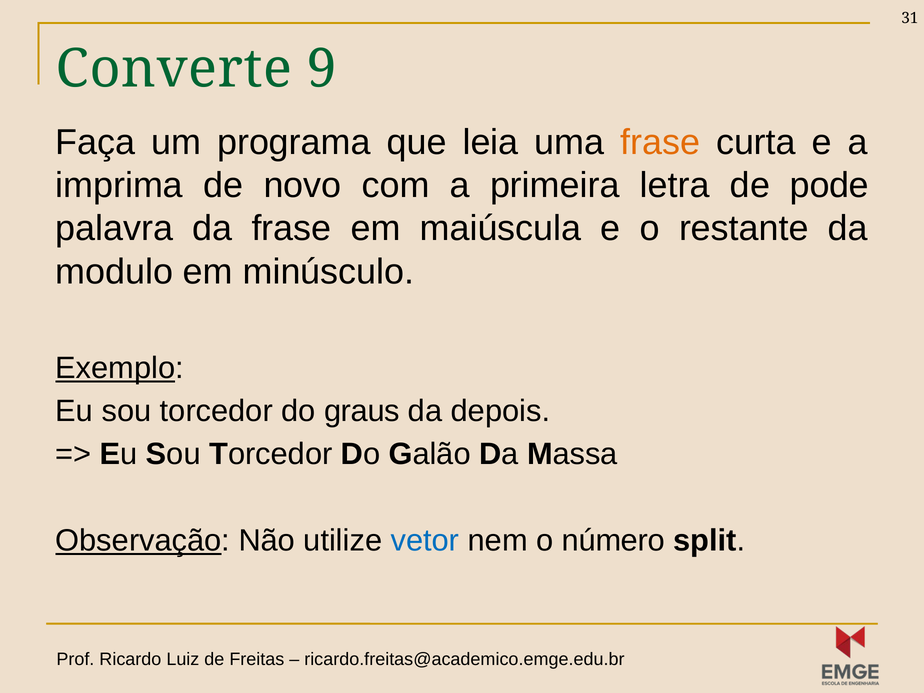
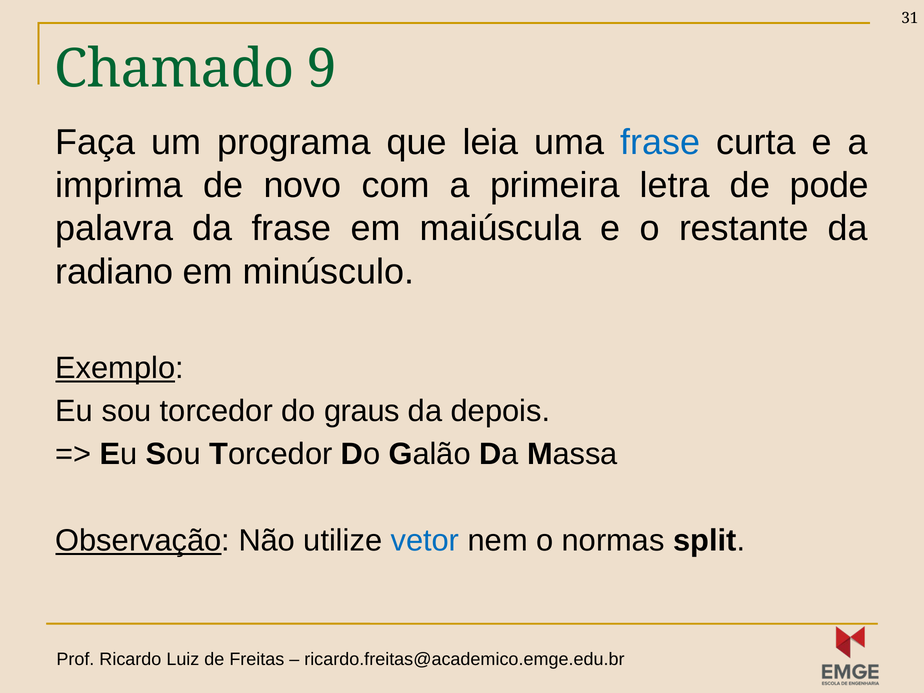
Converte: Converte -> Chamado (174, 69)
frase colour: orange -> blue (660, 142)
modulo: modulo -> radiano (114, 272)
número: número -> normas (613, 540)
